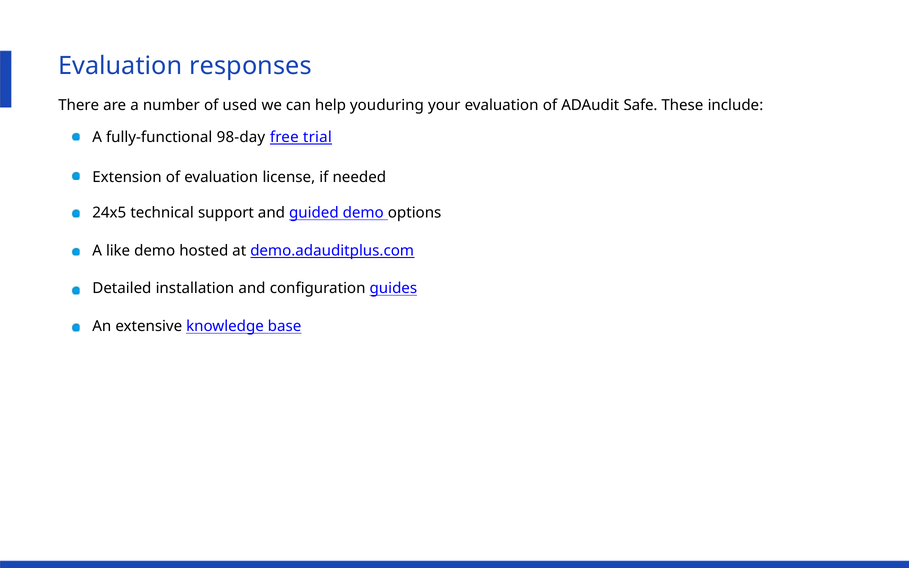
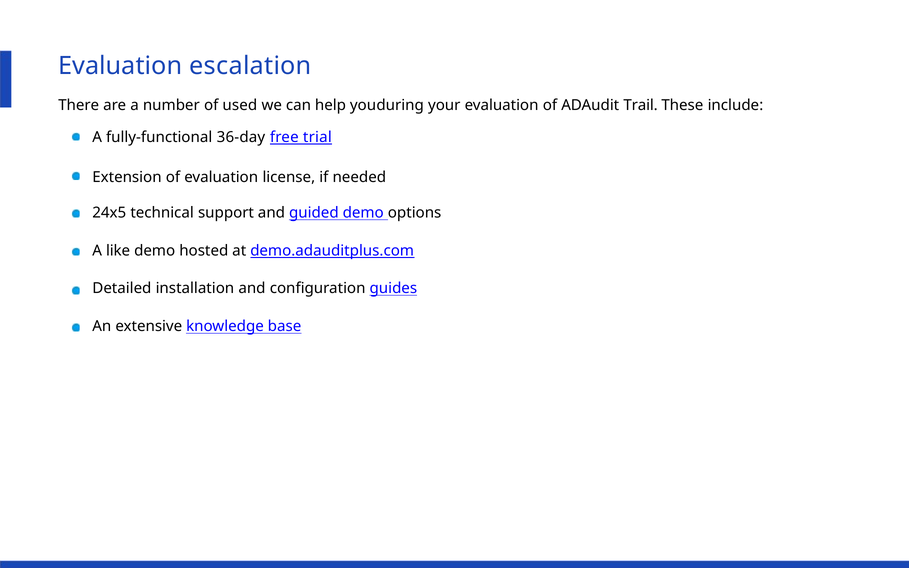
responses: responses -> escalation (250, 66)
Safe: Safe -> Trail (641, 105)
98-day: 98-day -> 36-day (241, 137)
